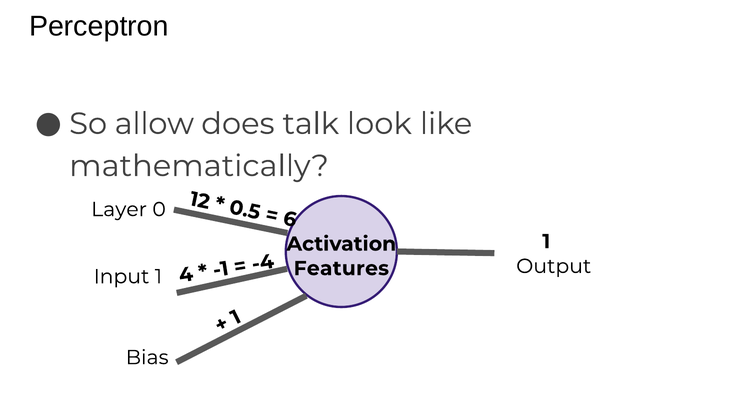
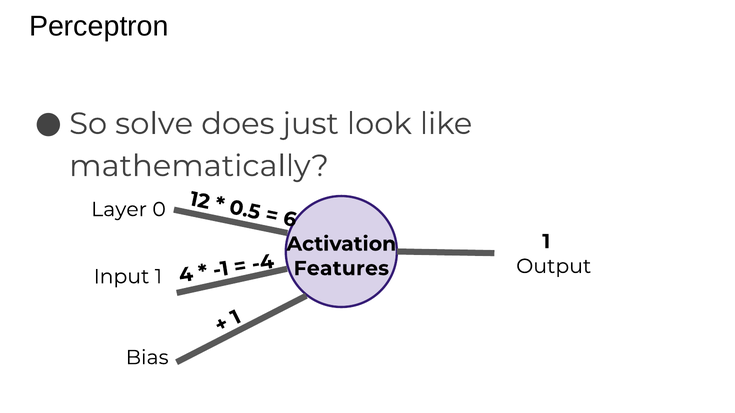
allow: allow -> solve (154, 124)
talk: talk -> just (311, 124)
